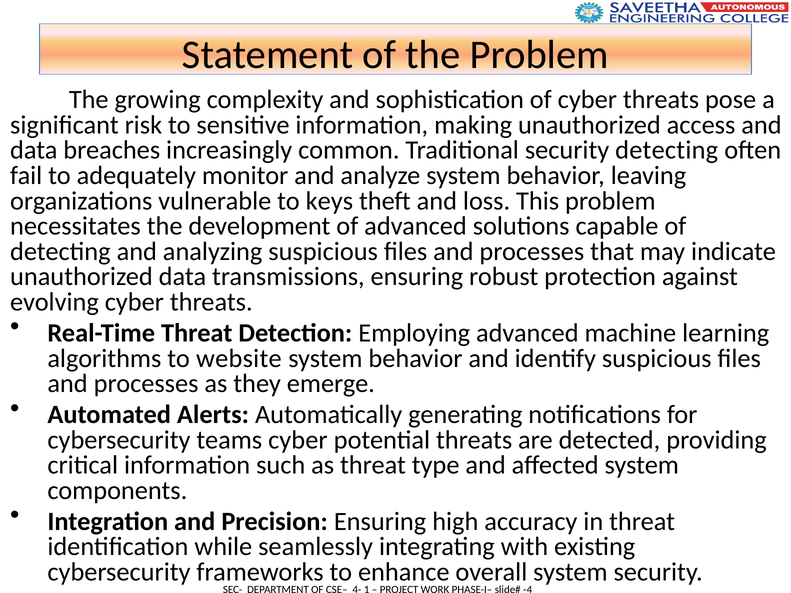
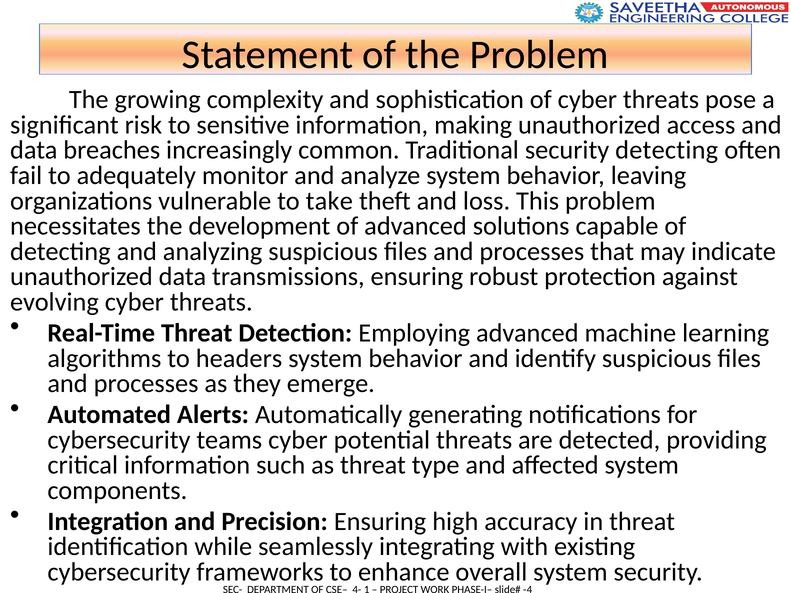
keys: keys -> take (329, 201)
website: website -> headers (239, 358)
